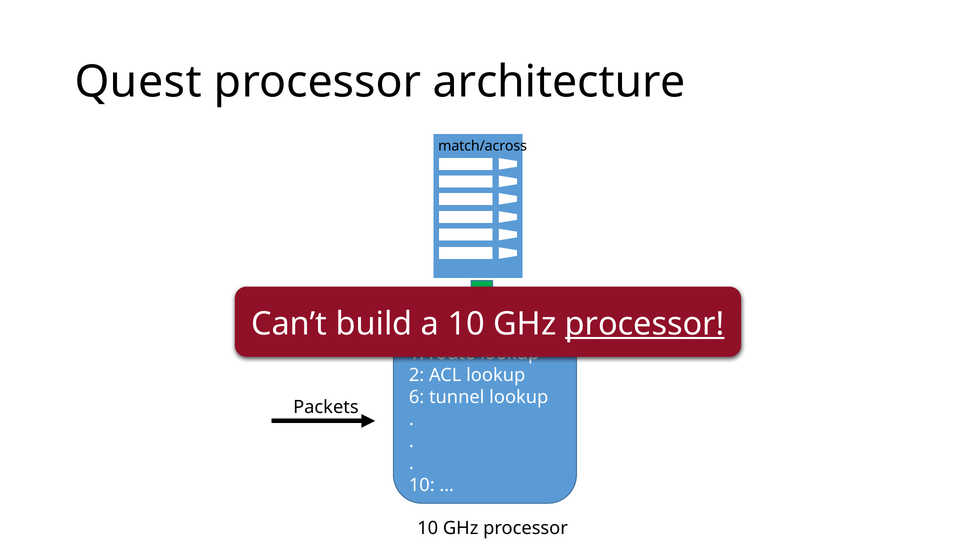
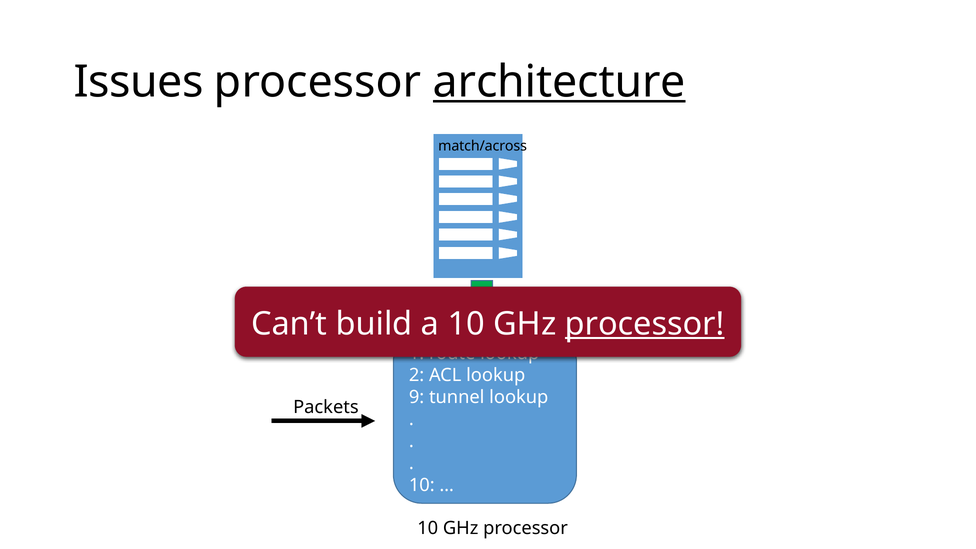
Quest: Quest -> Issues (139, 82)
architecture underline: none -> present (559, 82)
6: 6 -> 9 (417, 397)
